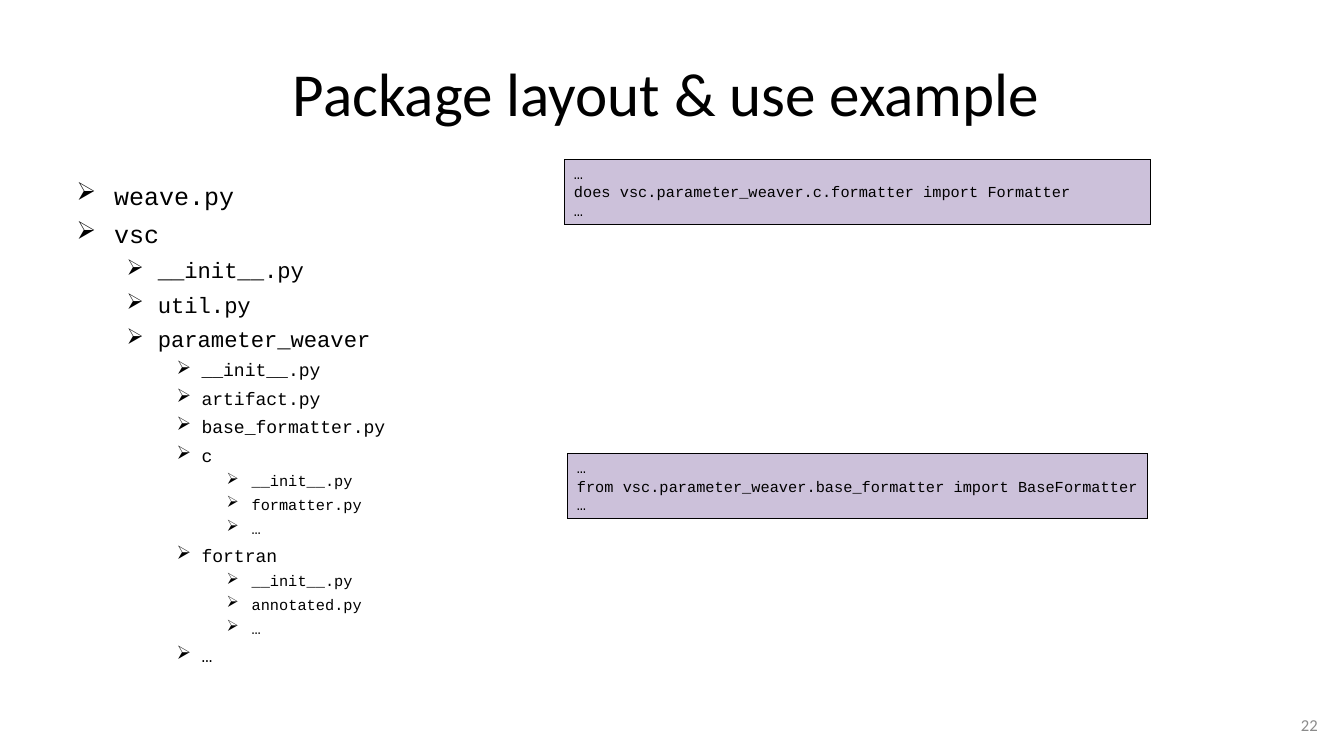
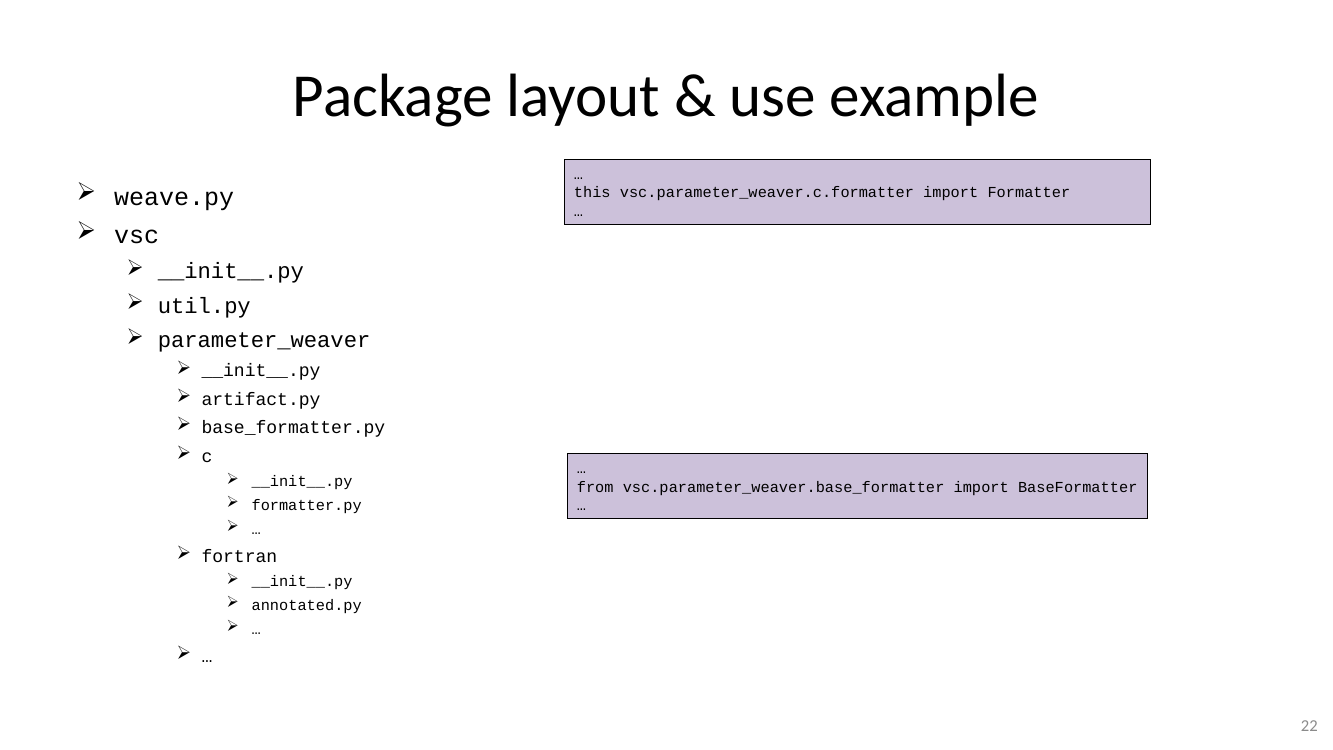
does: does -> this (592, 193)
